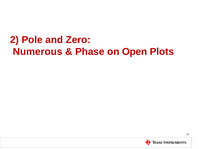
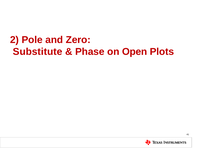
Numerous: Numerous -> Substitute (38, 52)
